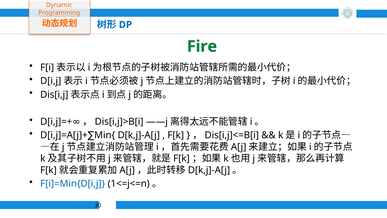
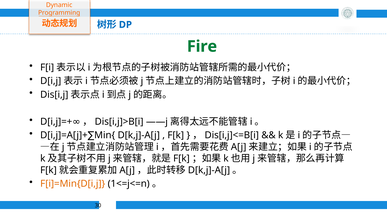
F[i]=Min{D[i,j colour: blue -> orange (73, 183)
